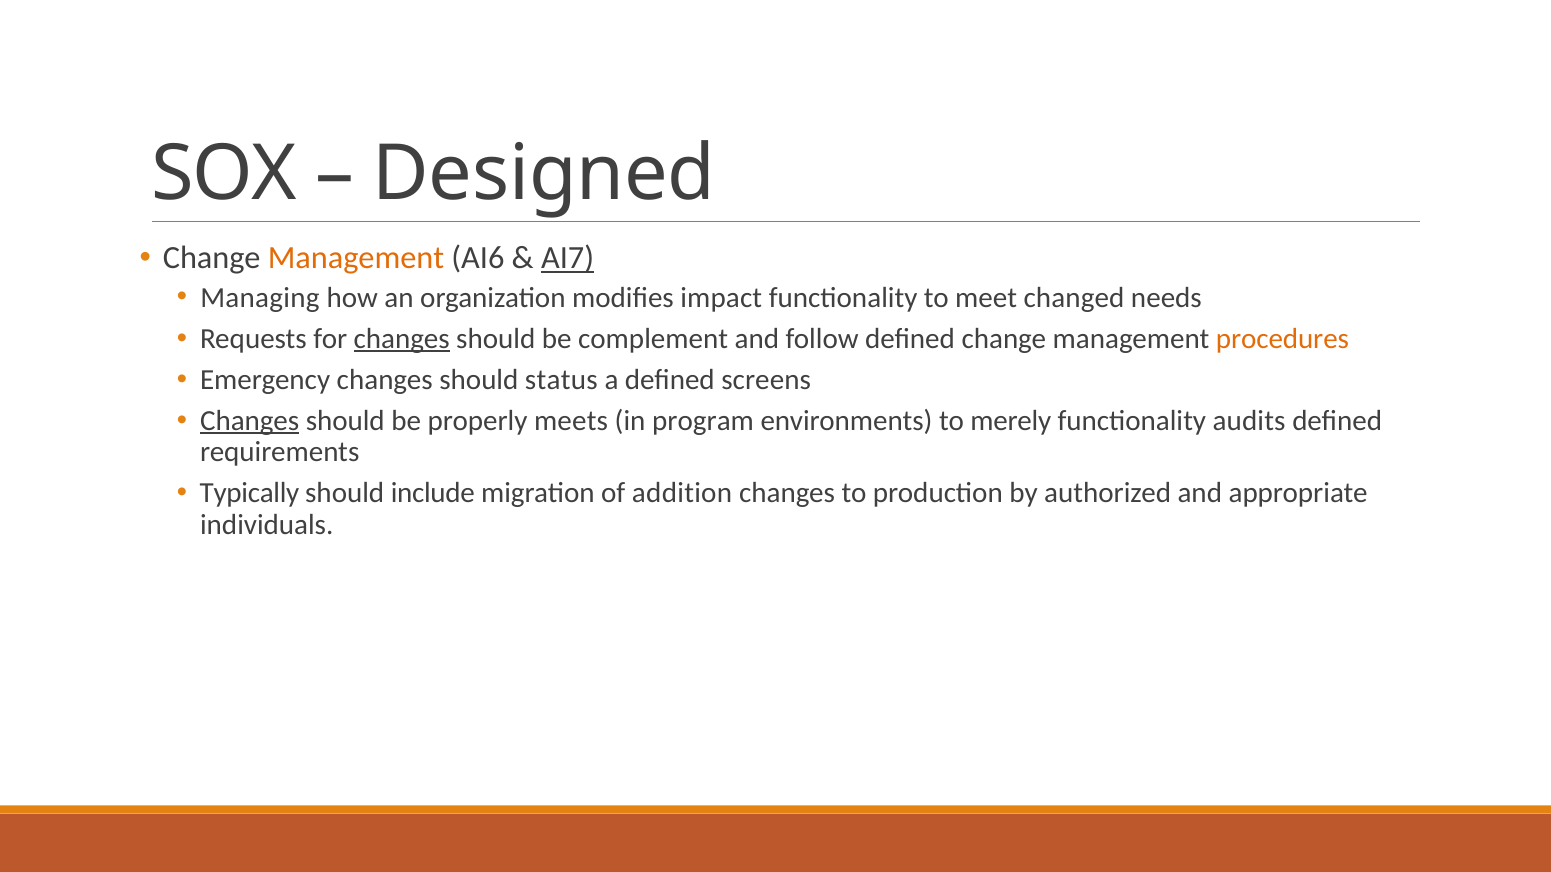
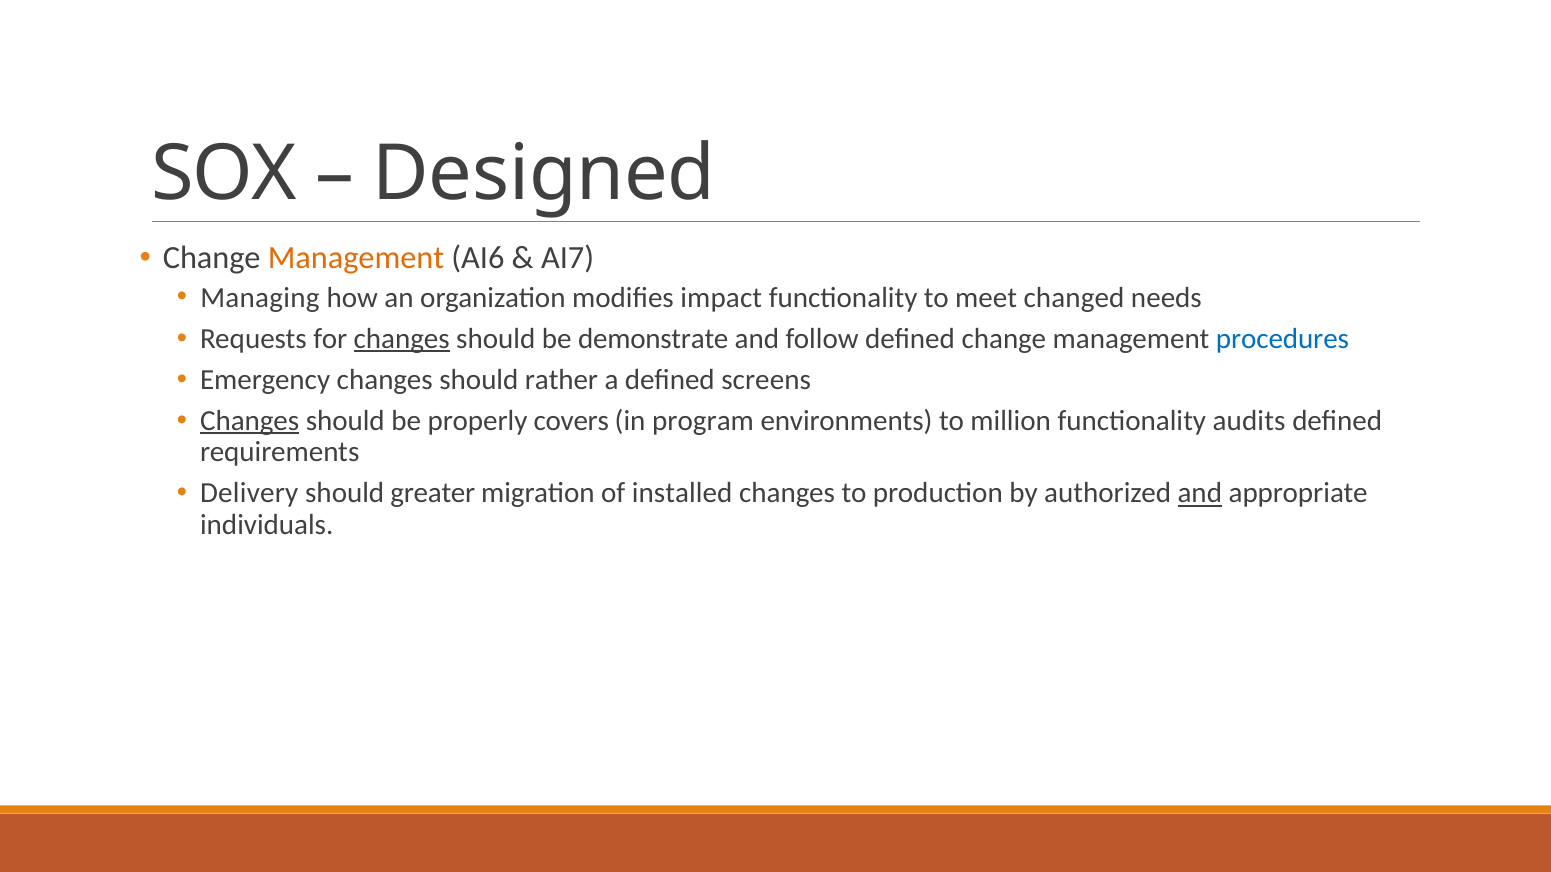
AI7 underline: present -> none (568, 258)
complement: complement -> demonstrate (653, 339)
procedures colour: orange -> blue (1282, 339)
status: status -> rather (561, 380)
meets: meets -> covers (571, 421)
merely: merely -> million (1011, 421)
Typically: Typically -> Delivery (249, 494)
include: include -> greater (433, 494)
addition: addition -> installed (682, 494)
and underline: none -> present (1200, 494)
